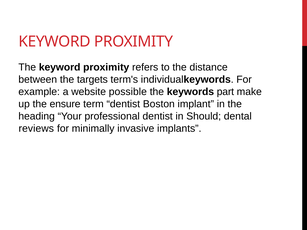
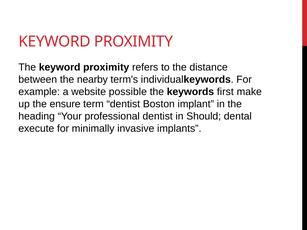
targets: targets -> nearby (92, 80)
part: part -> first (225, 92)
reviews: reviews -> execute (36, 129)
